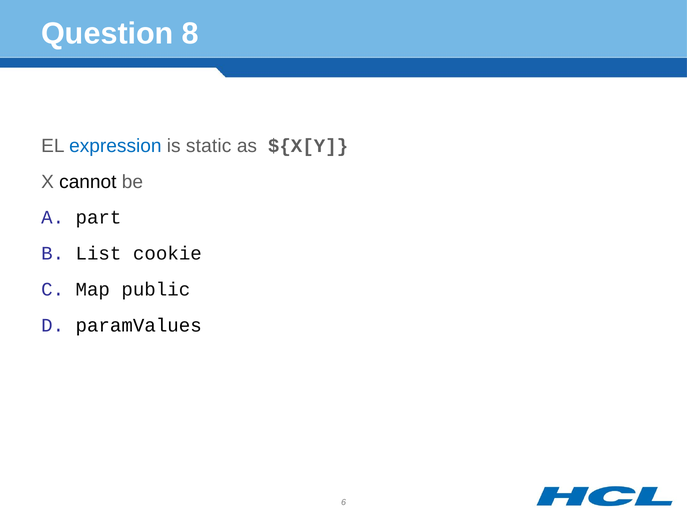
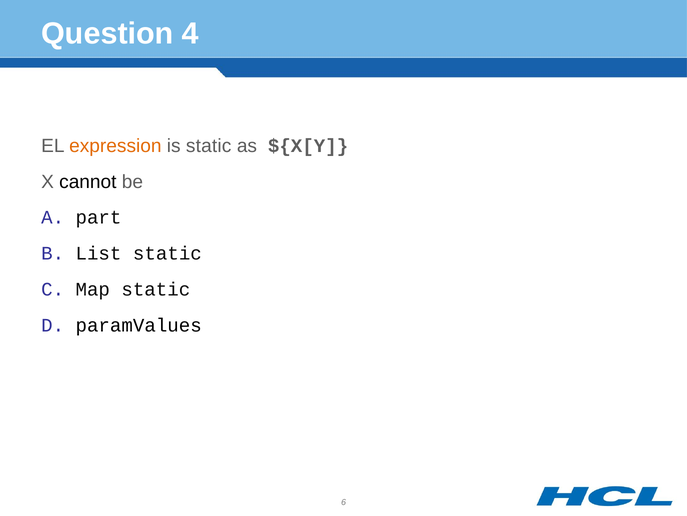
8: 8 -> 4 (190, 34)
expression colour: blue -> orange (115, 146)
List cookie: cookie -> static (167, 253)
Map public: public -> static (156, 289)
